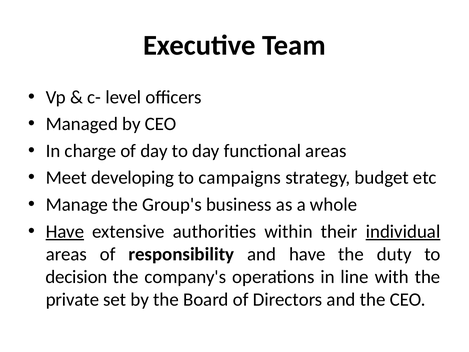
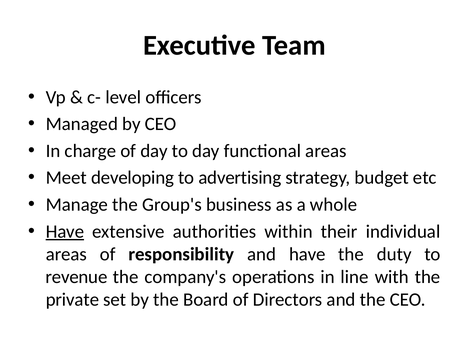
campaigns: campaigns -> advertising (240, 178)
individual underline: present -> none (403, 231)
decision: decision -> revenue (76, 277)
